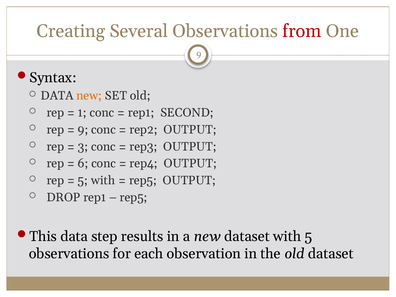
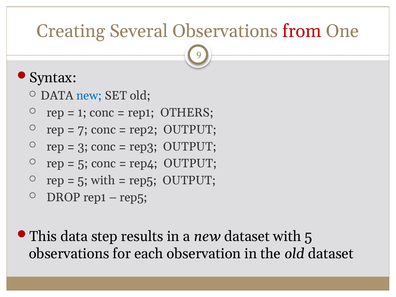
new colour: orange -> blue (89, 96)
SECOND: SECOND -> OTHERS (187, 113)
9: 9 -> 7 (83, 130)
6: 6 -> 5 (83, 163)
